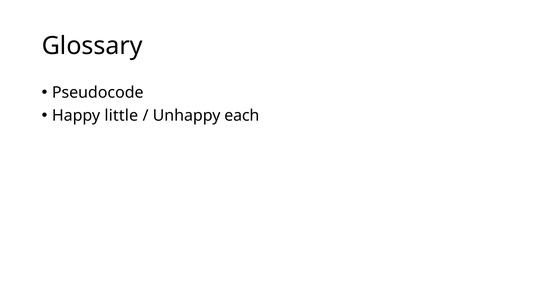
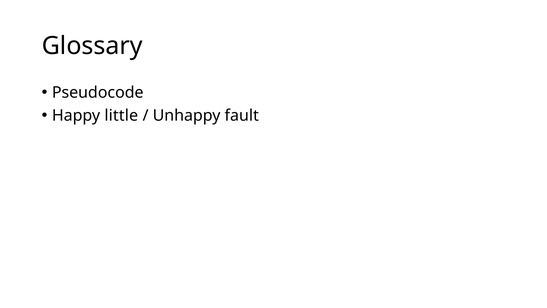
each: each -> fault (242, 115)
